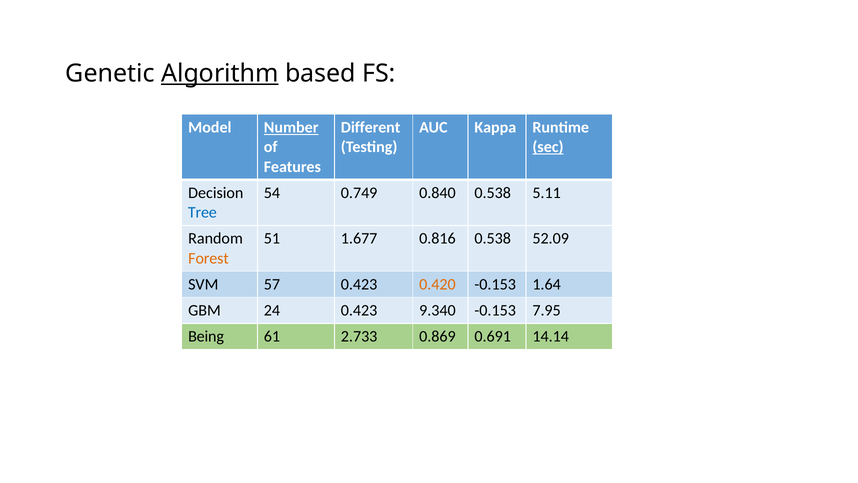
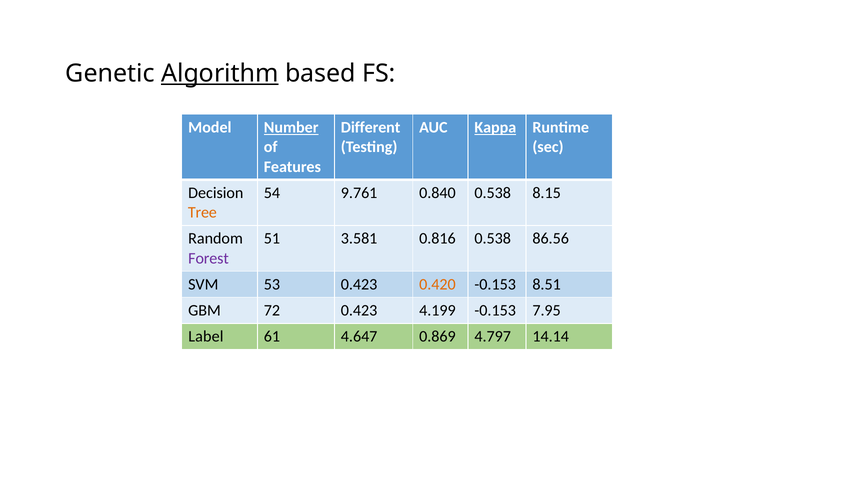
Kappa underline: none -> present (495, 127)
sec underline: present -> none (548, 147)
0.749: 0.749 -> 9.761 (359, 193)
5.11: 5.11 -> 8.15 (547, 193)
Tree colour: blue -> orange (202, 212)
1.677: 1.677 -> 3.581 (359, 238)
52.09: 52.09 -> 86.56 (551, 238)
Forest colour: orange -> purple (209, 258)
57: 57 -> 53 (272, 284)
1.64: 1.64 -> 8.51 (547, 284)
24: 24 -> 72 (272, 310)
9.340: 9.340 -> 4.199 (437, 310)
Being: Being -> Label (206, 336)
2.733: 2.733 -> 4.647 (359, 336)
0.691: 0.691 -> 4.797 (493, 336)
